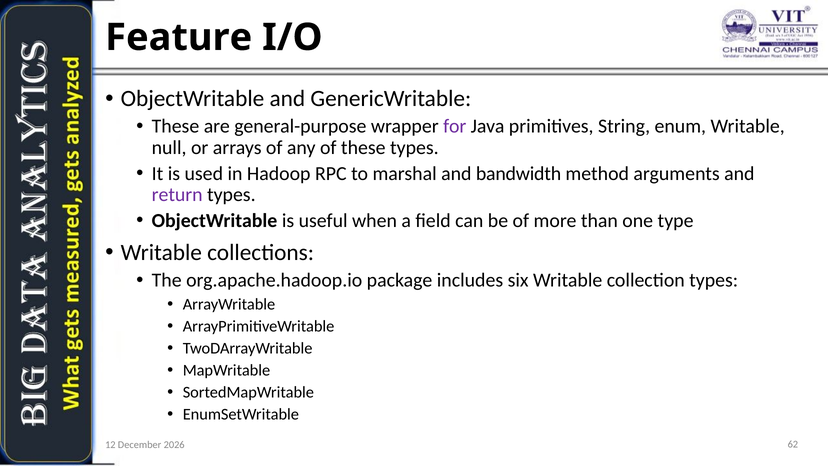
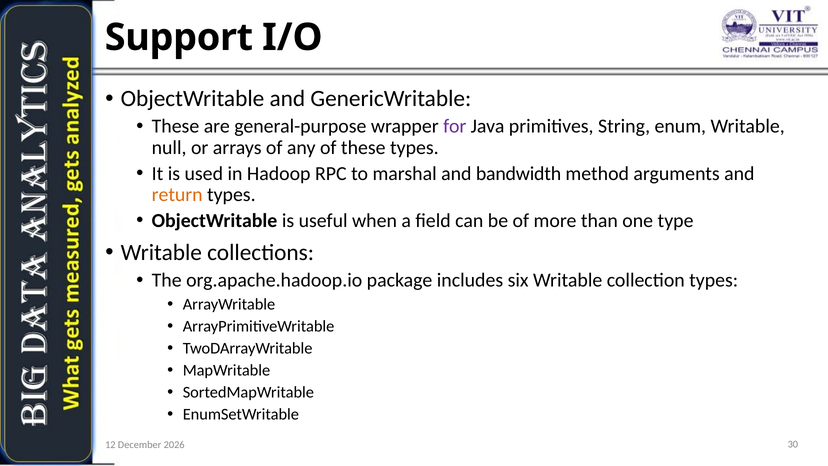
Feature: Feature -> Support (179, 37)
return colour: purple -> orange (177, 195)
62: 62 -> 30 (793, 444)
